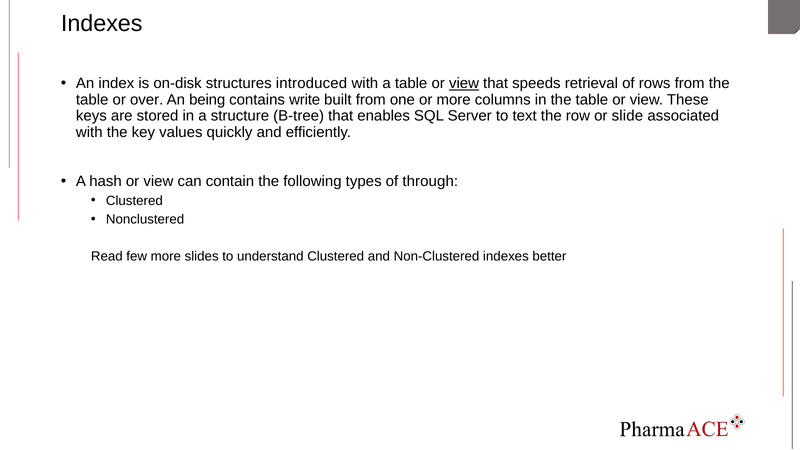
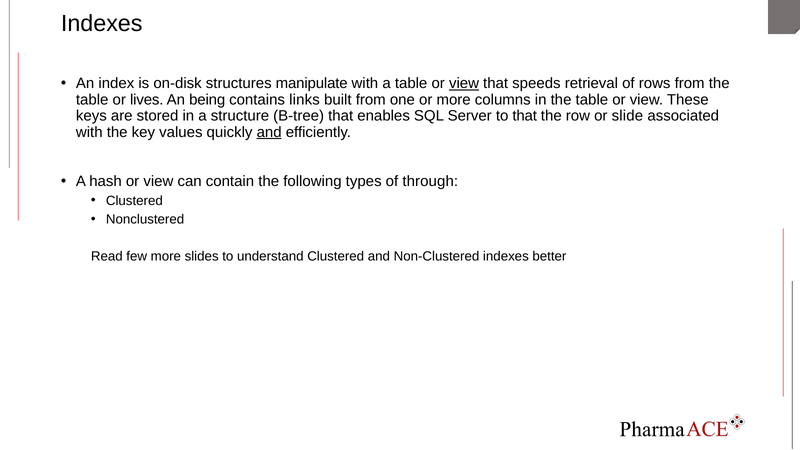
introduced: introduced -> manipulate (312, 84)
over: over -> lives (147, 100)
write: write -> links (305, 100)
to text: text -> that (525, 116)
and underline: none -> present (269, 132)
